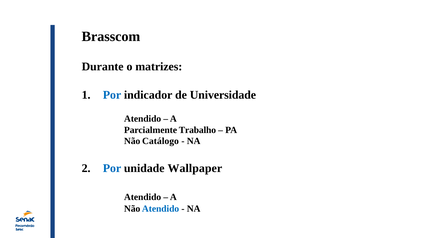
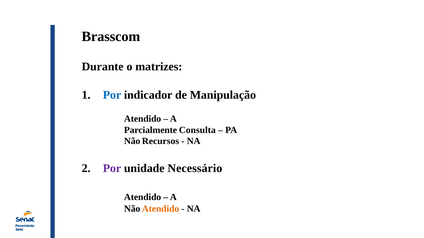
Universidade: Universidade -> Manipulação (223, 95)
Trabalho: Trabalho -> Consulta (197, 130)
Catálogo: Catálogo -> Recursos (161, 141)
Por colour: blue -> purple (112, 169)
Wallpaper: Wallpaper -> Necessário (195, 169)
Atendido colour: blue -> orange (161, 209)
